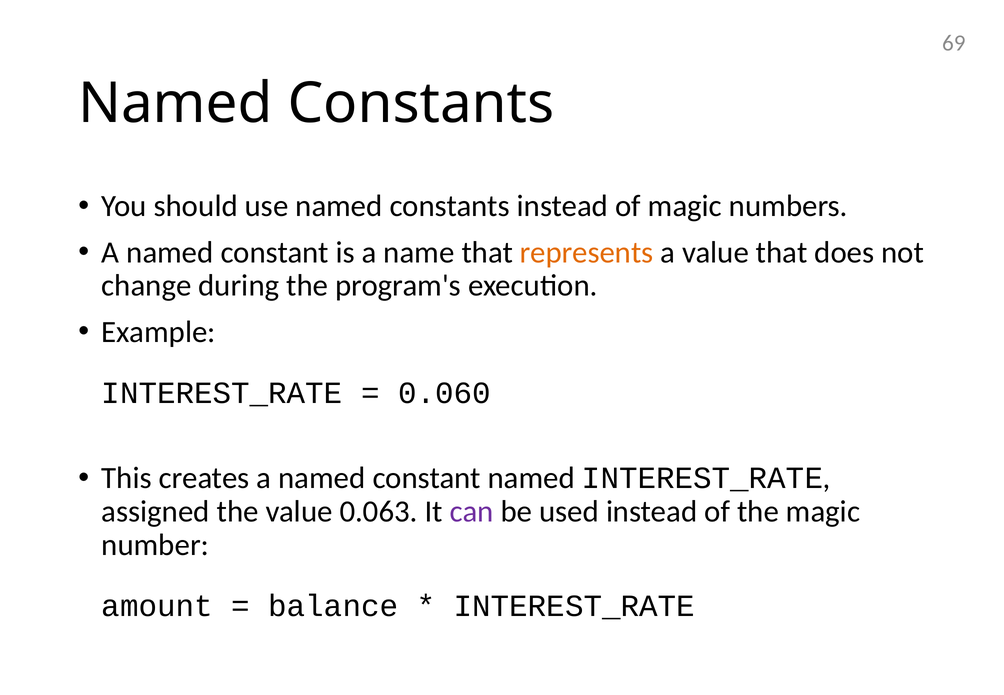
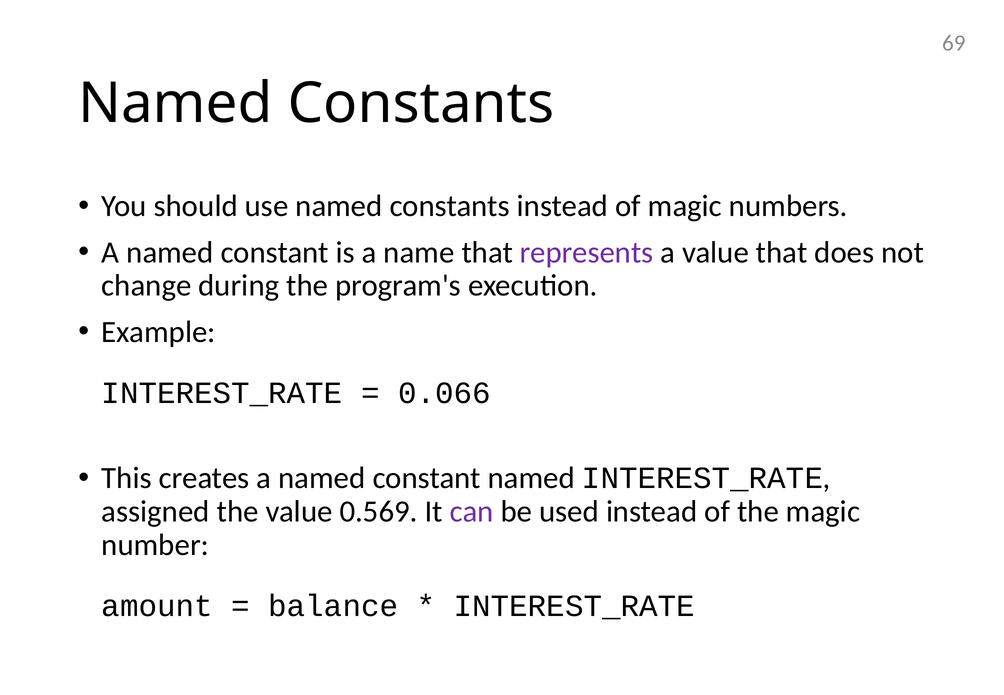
represents colour: orange -> purple (587, 252)
0.060: 0.060 -> 0.066 (444, 393)
0.063: 0.063 -> 0.569 (379, 512)
